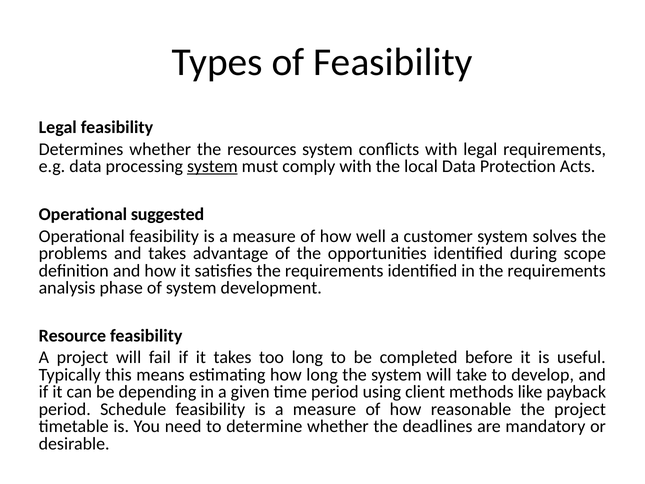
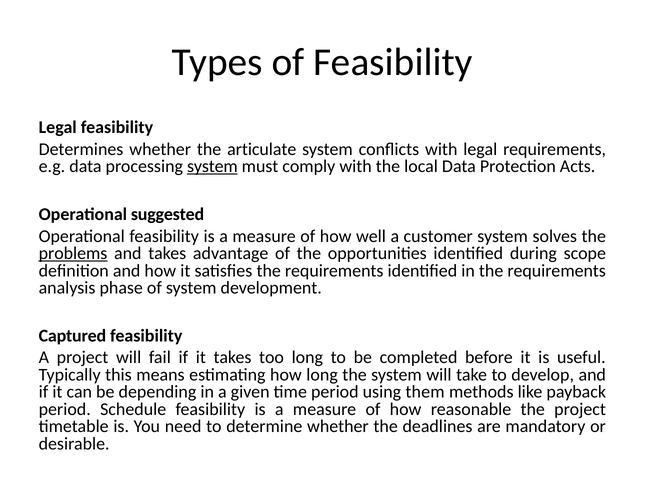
resources: resources -> articulate (262, 149)
problems underline: none -> present (73, 253)
Resource: Resource -> Captured (72, 336)
client: client -> them (425, 392)
